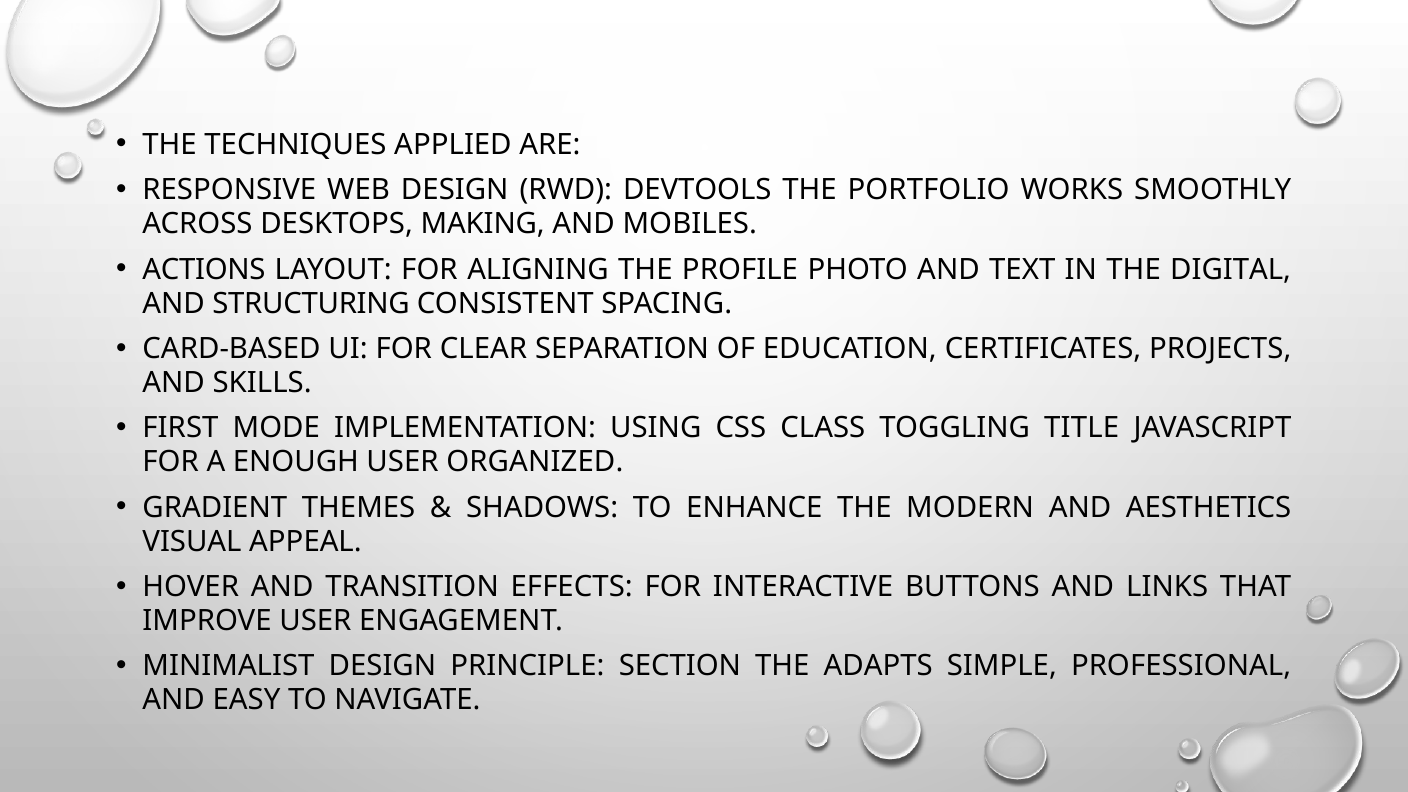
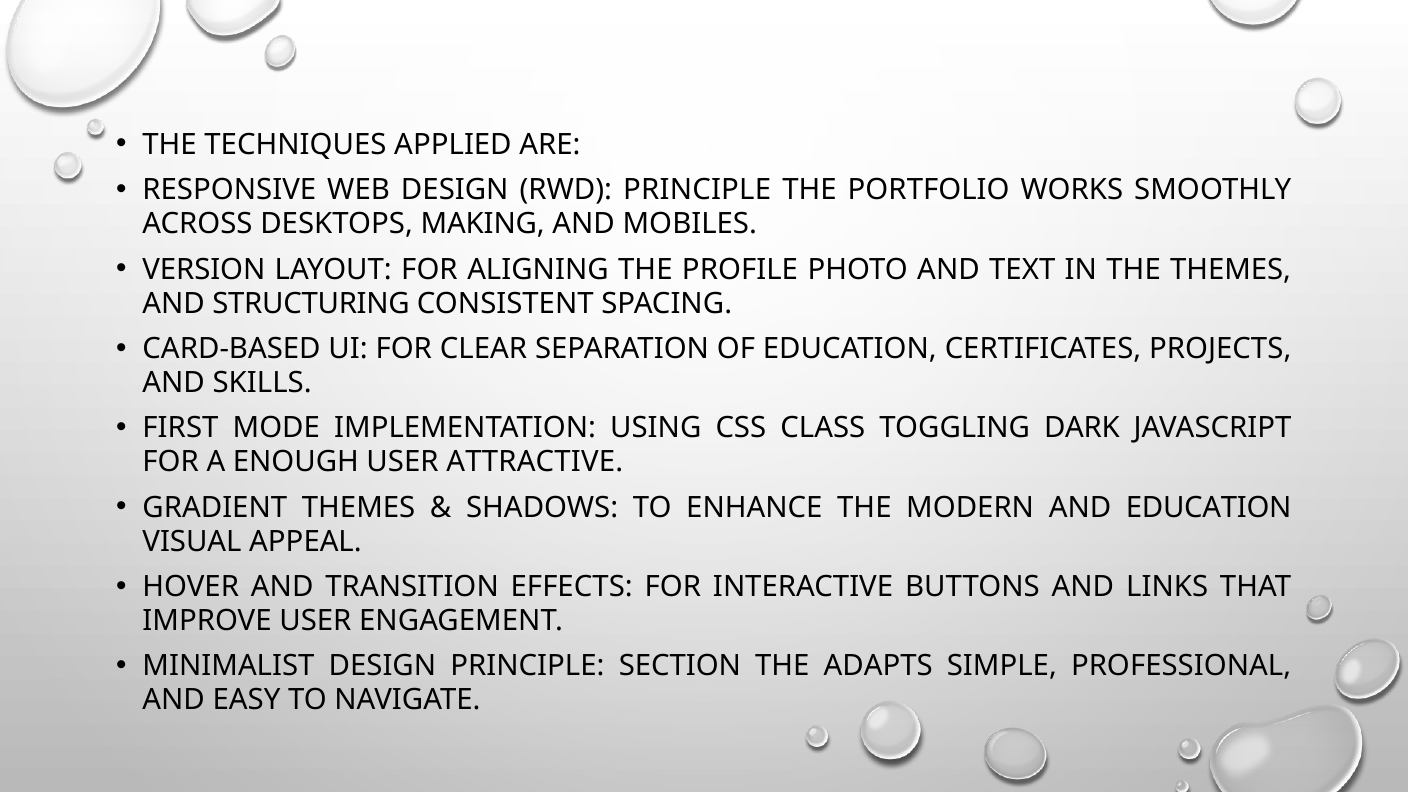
RWD DEVTOOLS: DEVTOOLS -> PRINCIPLE (697, 190)
ACTIONS: ACTIONS -> VERSION (204, 270)
THE DIGITAL: DIGITAL -> THEMES (1231, 270)
TITLE: TITLE -> DARK (1082, 428)
ORGANIZED: ORGANIZED -> ATTRACTIVE (535, 462)
AND AESTHETICS: AESTHETICS -> EDUCATION (1209, 508)
